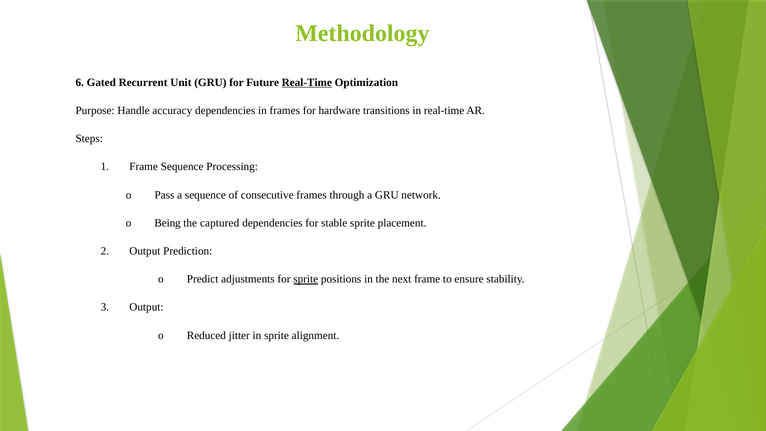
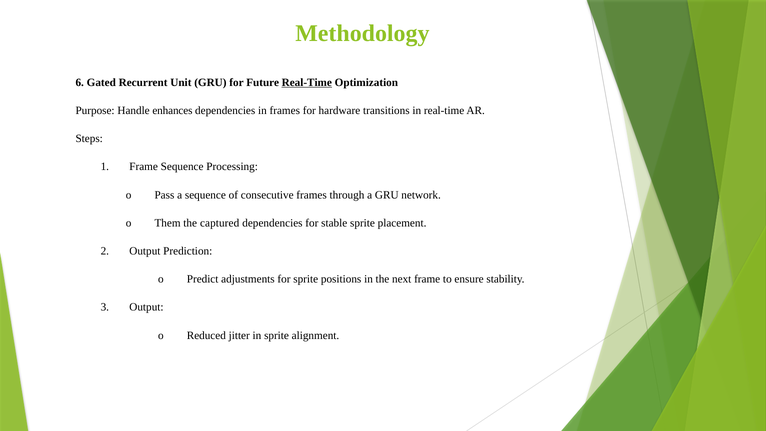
accuracy: accuracy -> enhances (172, 111)
Being: Being -> Them (168, 223)
sprite underline: present -> none (306, 279)
